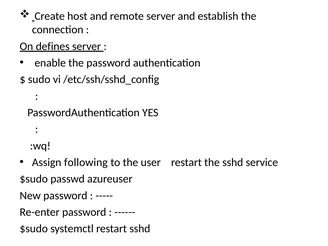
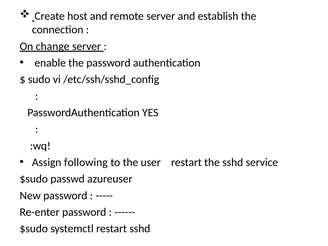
defines: defines -> change (53, 46)
